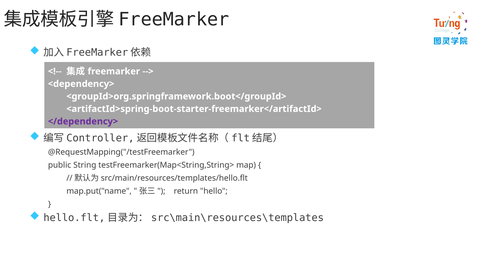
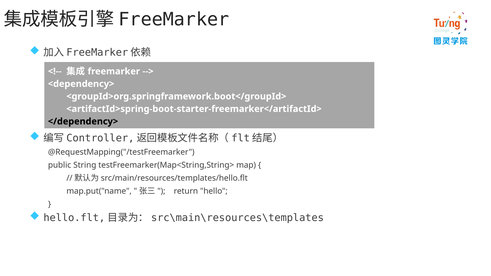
</dependency> colour: purple -> black (83, 121)
